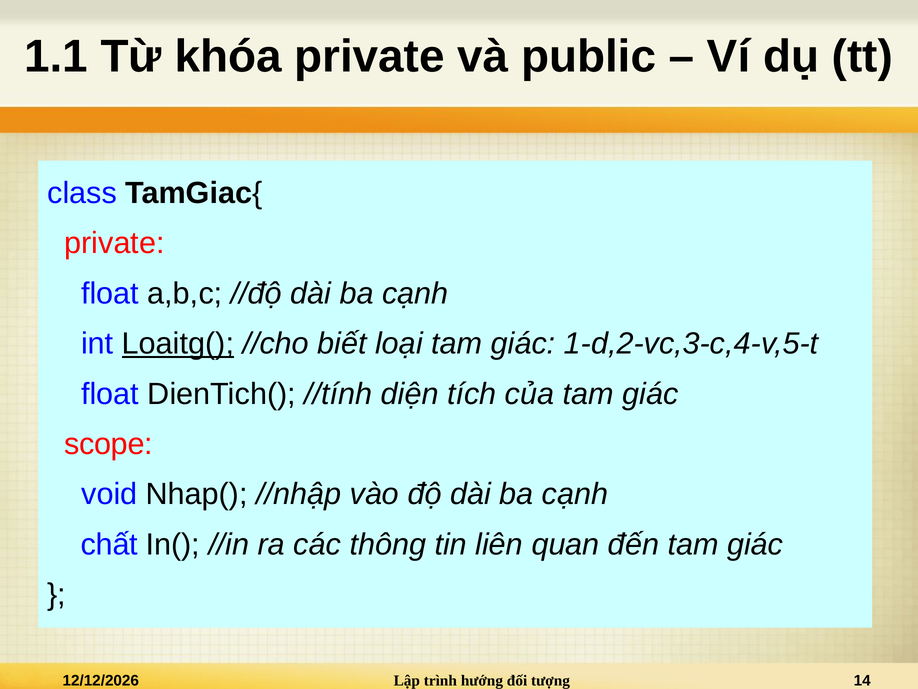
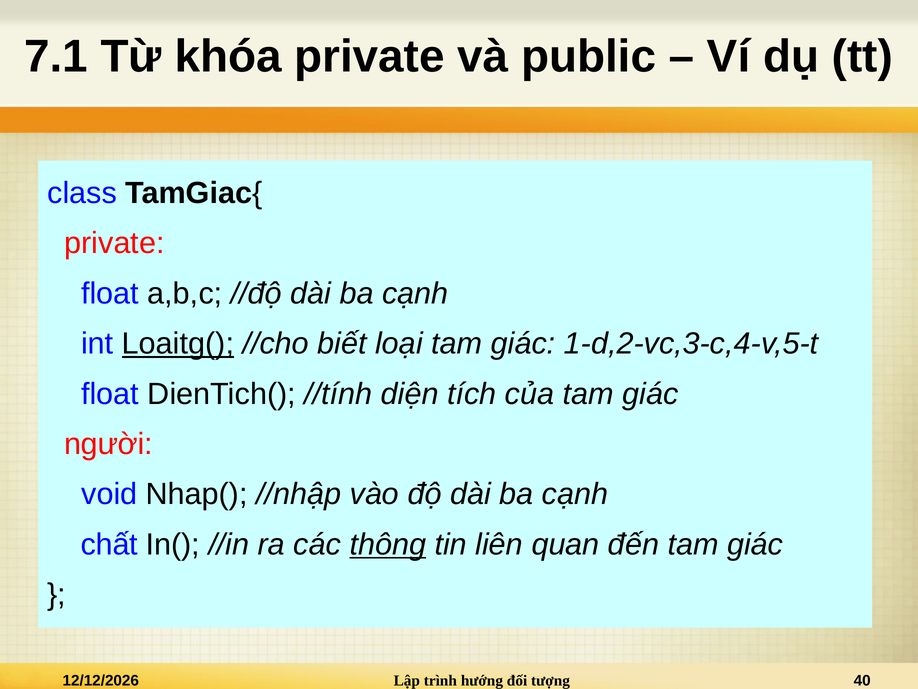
1.1: 1.1 -> 7.1 (56, 57)
scope: scope -> người (109, 444)
thông underline: none -> present (388, 544)
14: 14 -> 40 (862, 680)
